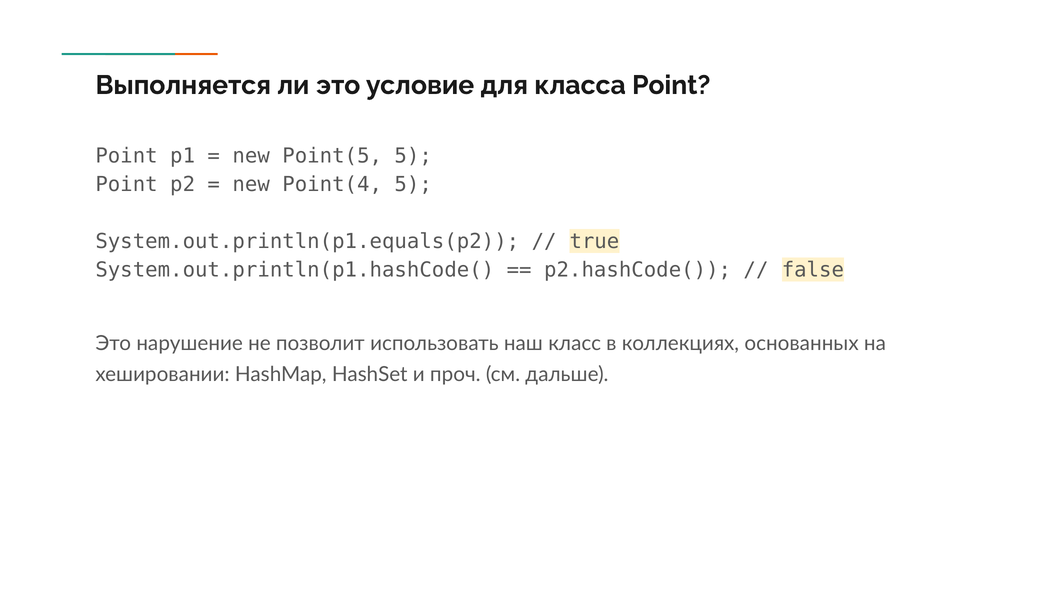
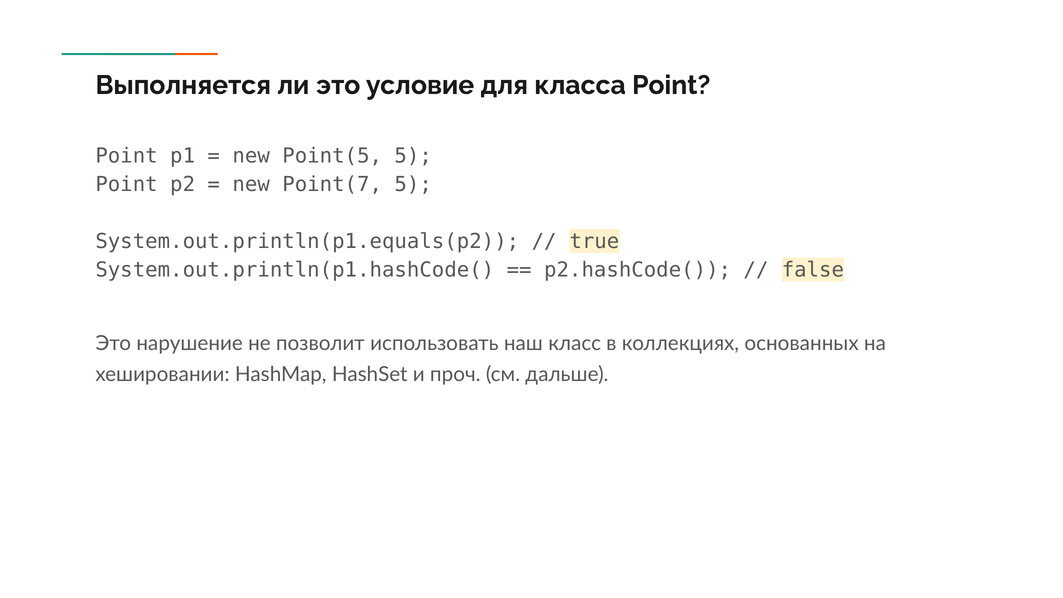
Point(4: Point(4 -> Point(7 (332, 184)
